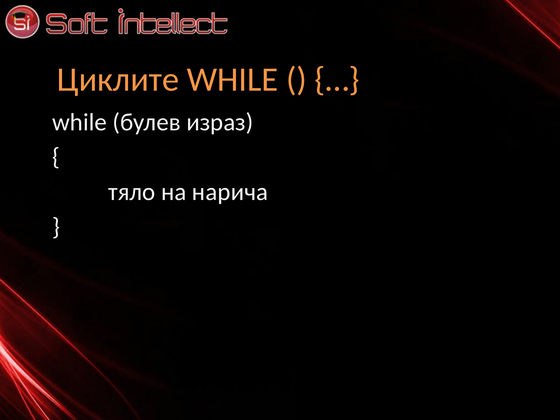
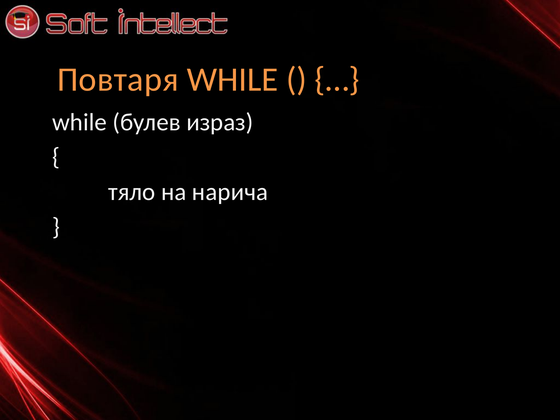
Циклите: Циклите -> Повтаря (118, 79)
